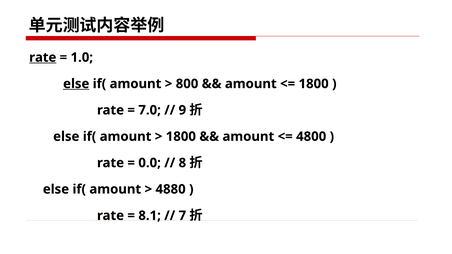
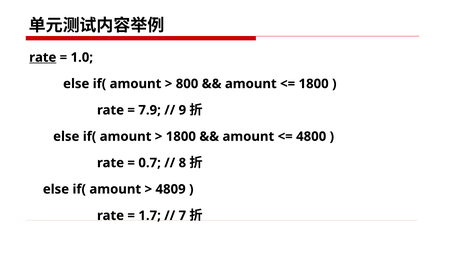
else underline: present -> none (76, 84)
7.0: 7.0 -> 7.9 (150, 110)
0.0: 0.0 -> 0.7 (150, 163)
4880: 4880 -> 4809 (171, 189)
8.1: 8.1 -> 1.7 (150, 216)
